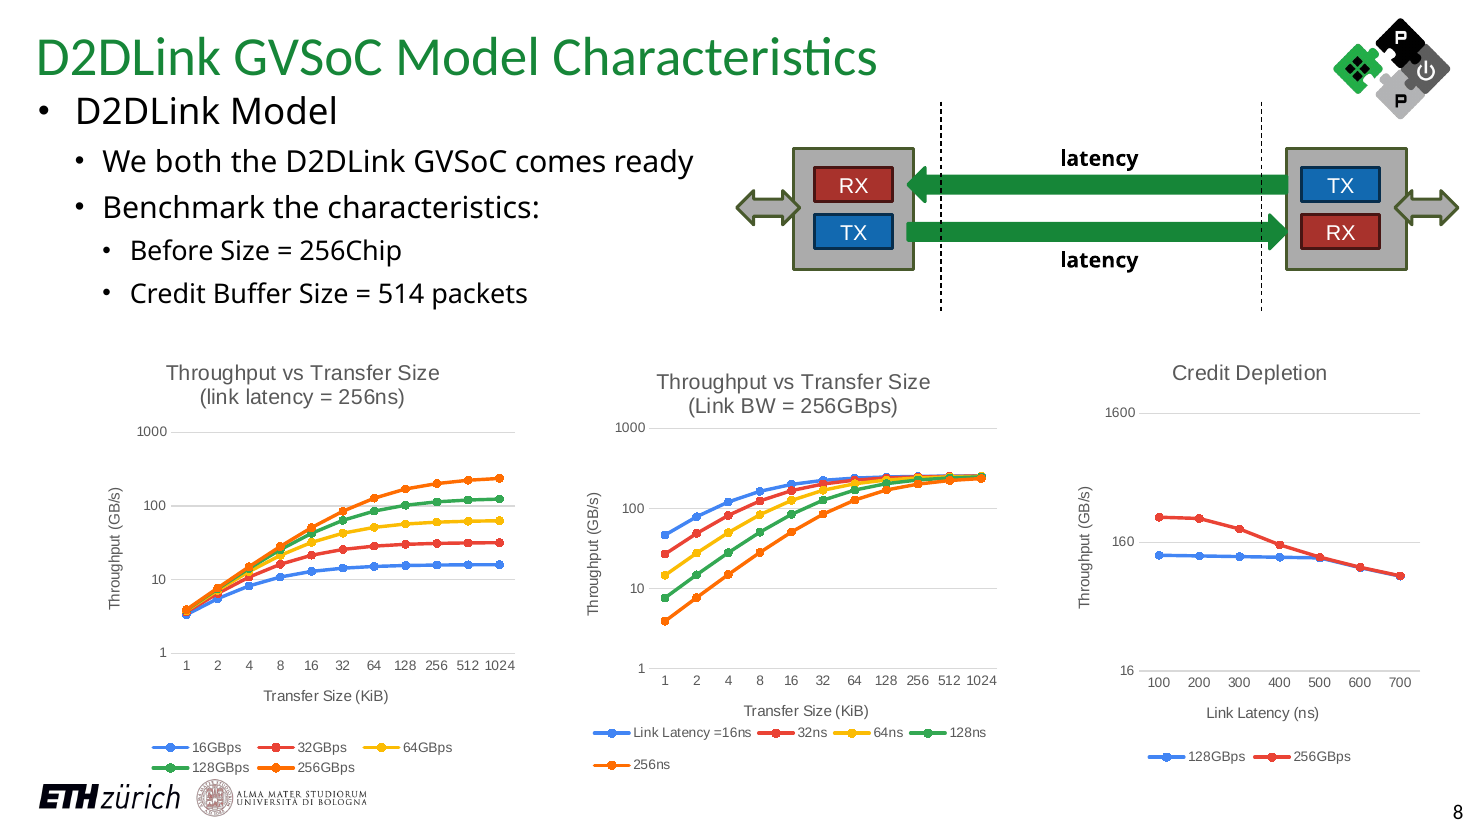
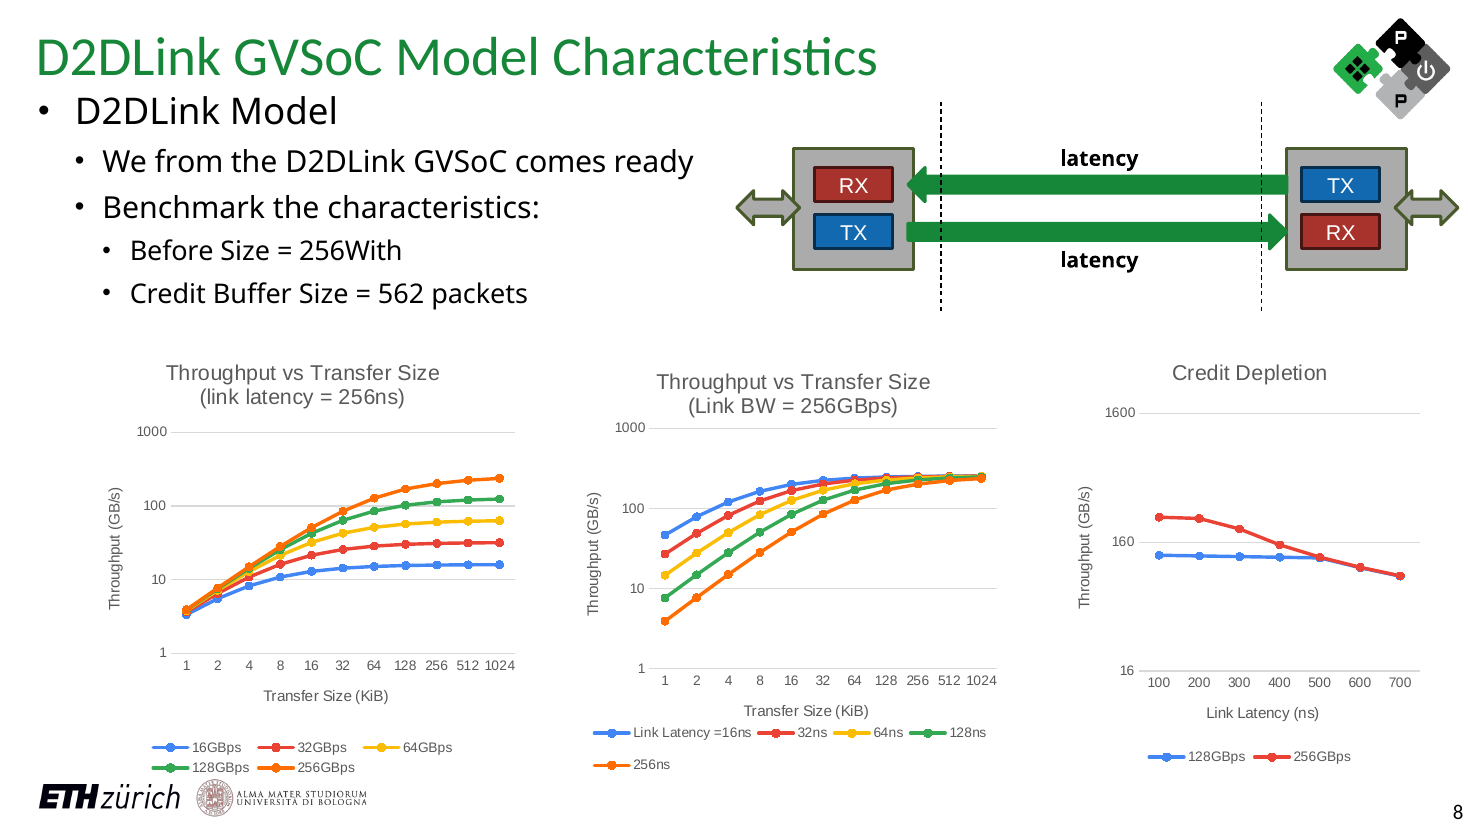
both: both -> from (189, 162)
256Chip: 256Chip -> 256With (351, 252)
514: 514 -> 562 (401, 294)
